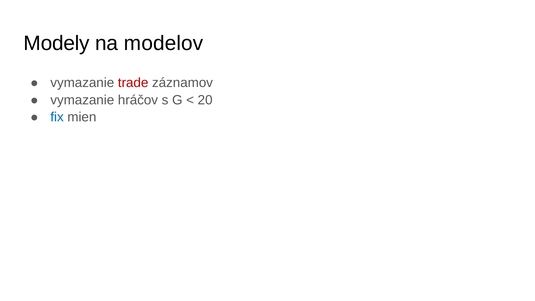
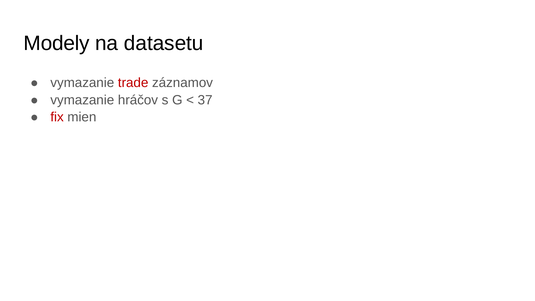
modelov: modelov -> datasetu (164, 43)
20: 20 -> 37 (205, 100)
fix colour: blue -> red (57, 117)
